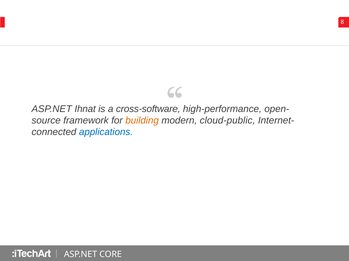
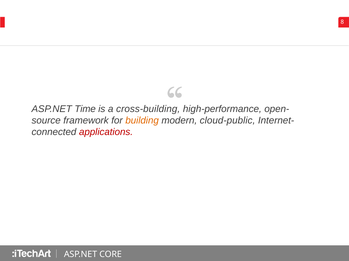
Ihnat: Ihnat -> Time (85, 109)
cross-software: cross-software -> cross-building (148, 109)
applications colour: blue -> red (106, 132)
